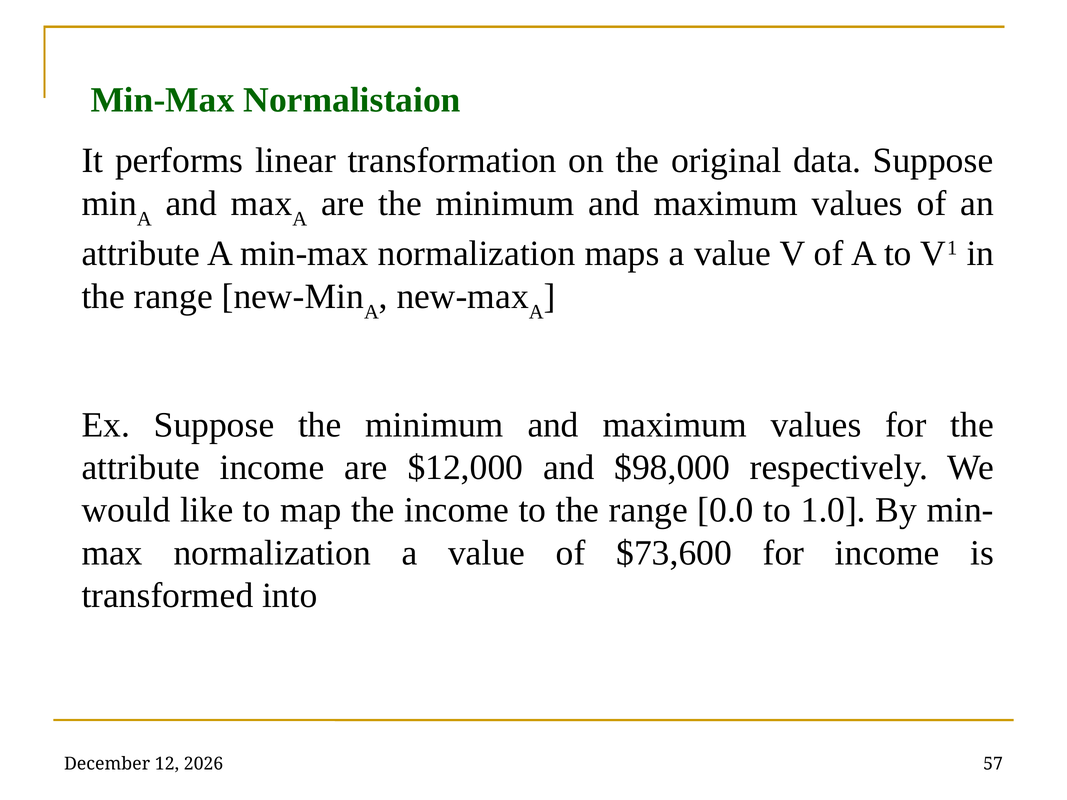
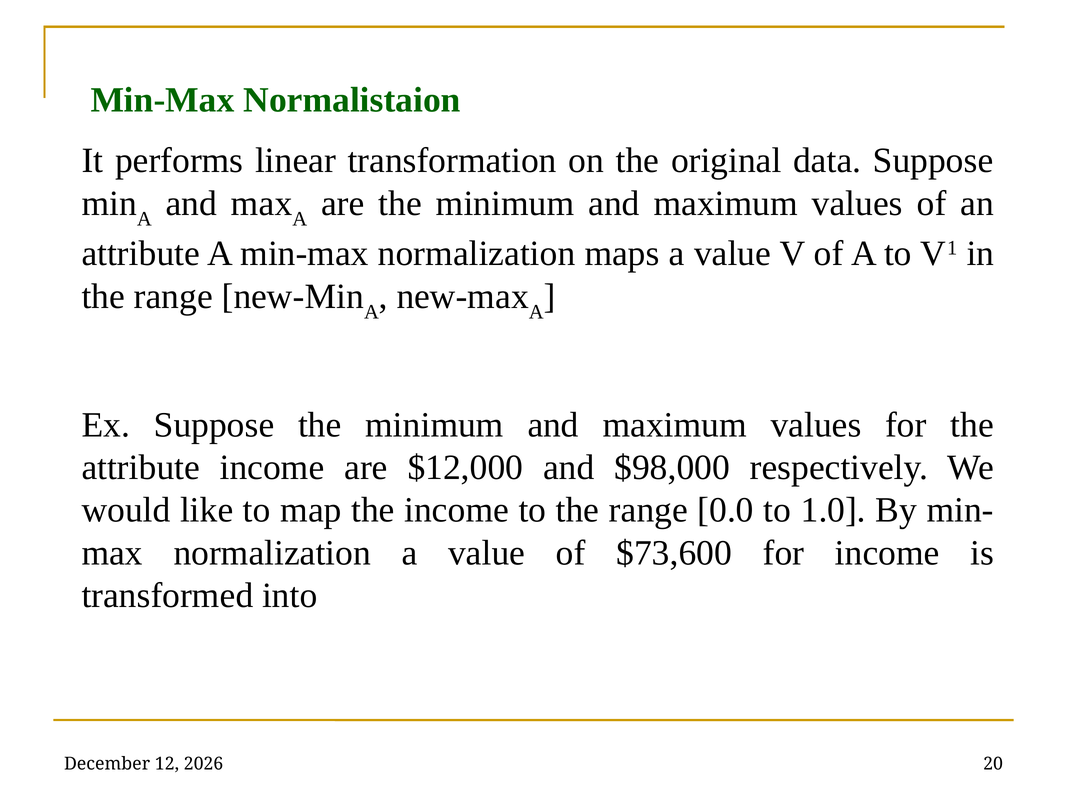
57: 57 -> 20 (993, 764)
